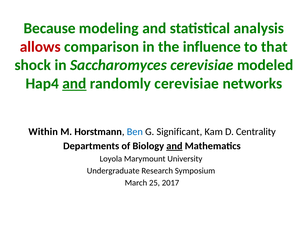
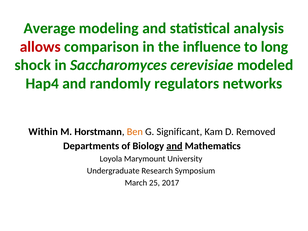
Because: Because -> Average (50, 28)
that: that -> long (275, 47)
and underline: present -> none (74, 84)
randomly cerevisiae: cerevisiae -> regulators (187, 84)
Ben colour: blue -> orange (135, 132)
Centrality: Centrality -> Removed (256, 132)
